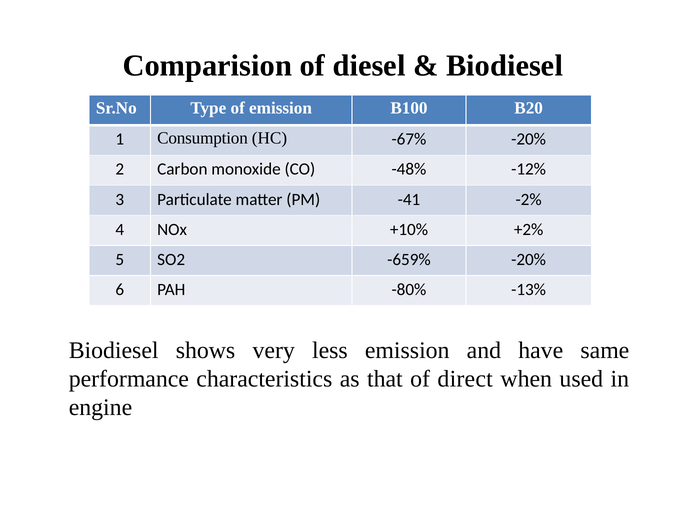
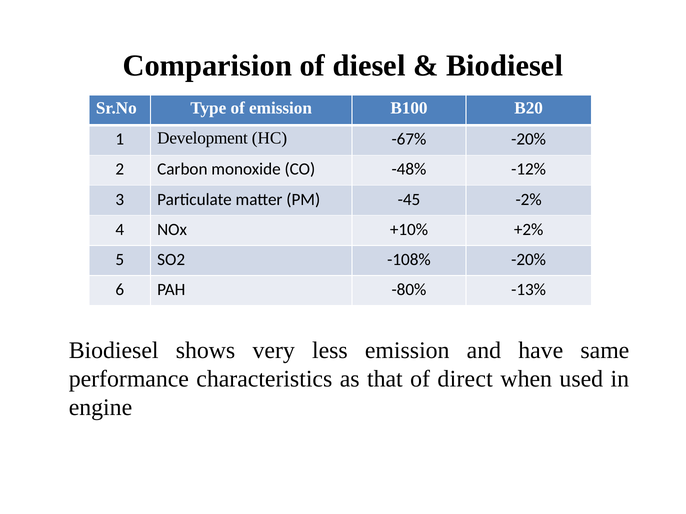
Consumption: Consumption -> Development (203, 138)
-41: -41 -> -45 (409, 200)
-659%: -659% -> -108% (409, 260)
